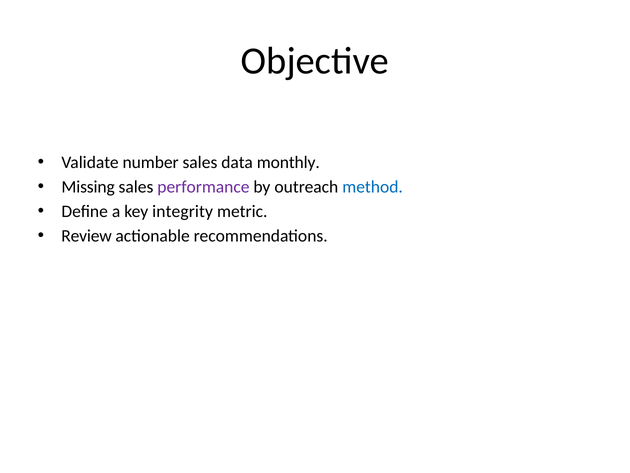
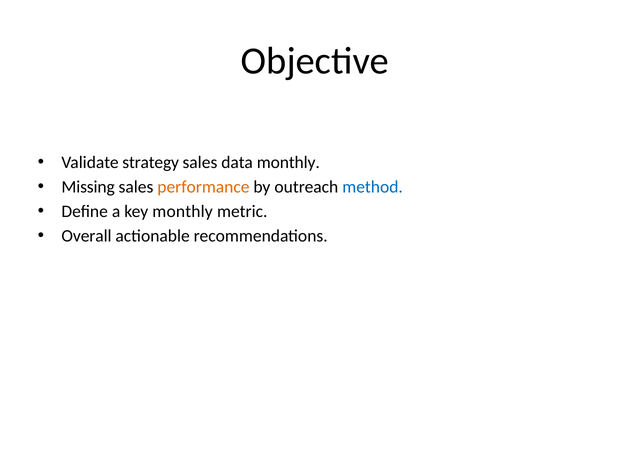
number: number -> strategy (151, 162)
performance colour: purple -> orange (203, 187)
key integrity: integrity -> monthly (183, 211)
Review: Review -> Overall (87, 236)
